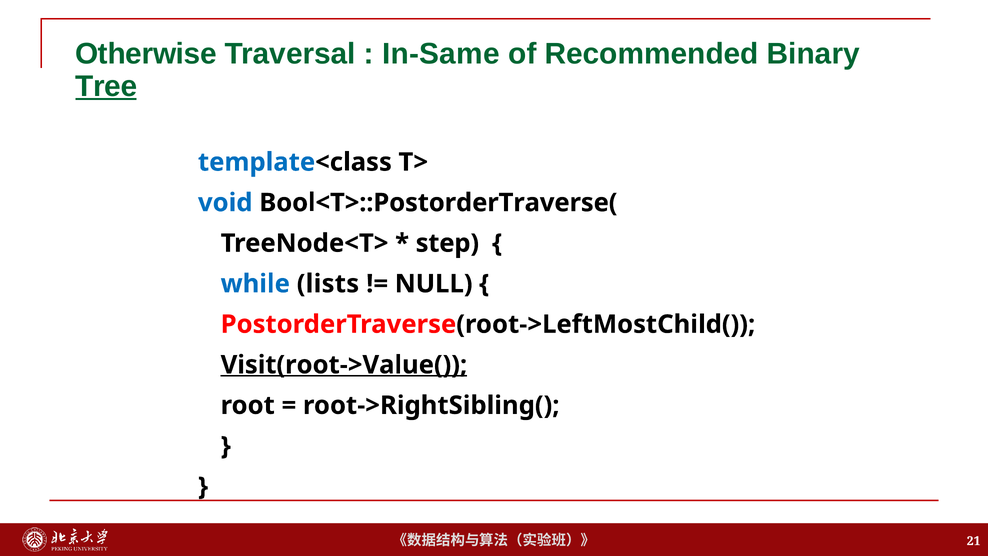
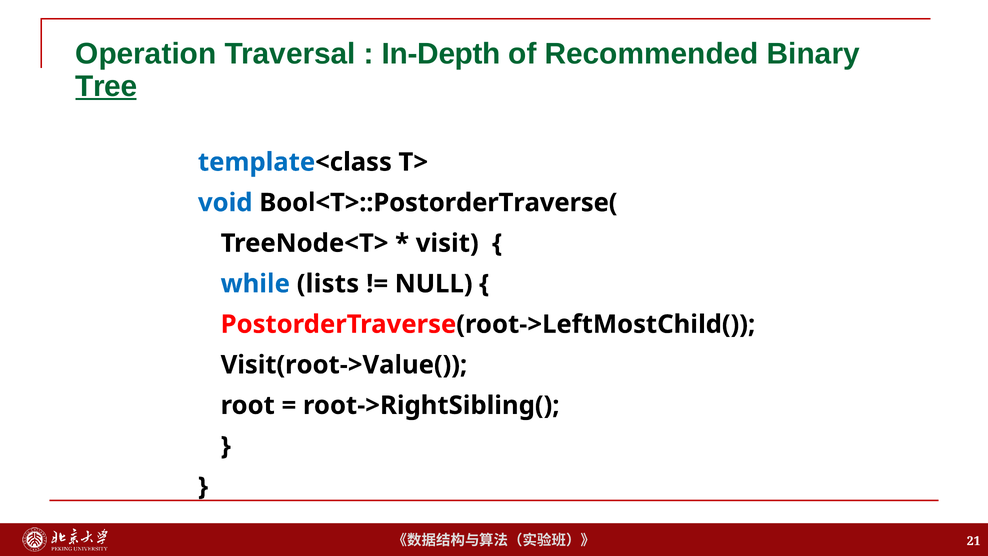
Otherwise: Otherwise -> Operation (146, 54)
In-Same: In-Same -> In-Depth (441, 54)
step: step -> visit (447, 243)
Visit(root->Value( underline: present -> none (344, 365)
